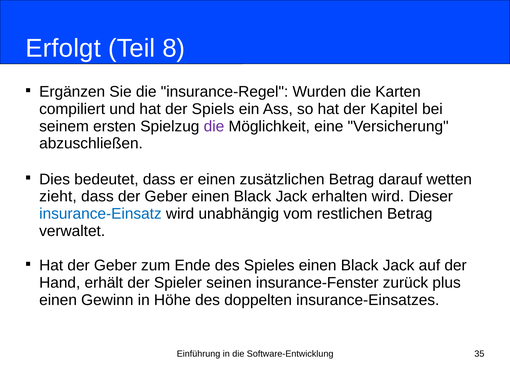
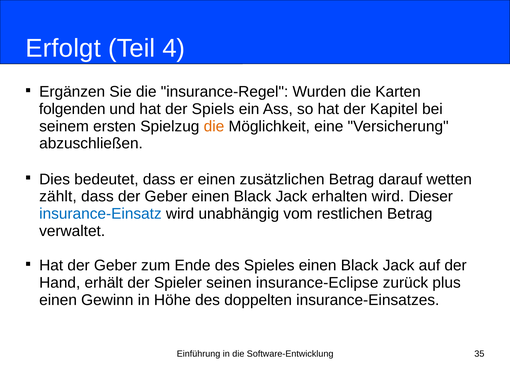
8: 8 -> 4 (174, 48)
compiliert: compiliert -> folgenden (72, 109)
die colour: purple -> orange (214, 126)
zieht: zieht -> zählt (58, 196)
insurance-Fenster: insurance-Fenster -> insurance-Eclipse (317, 282)
